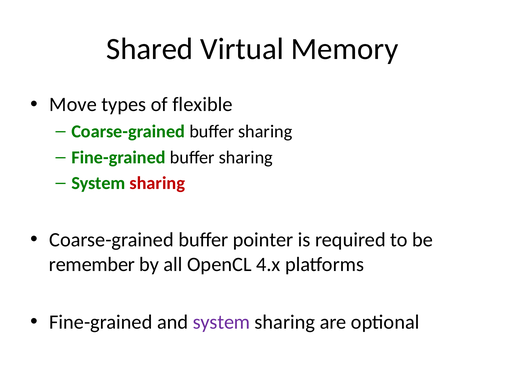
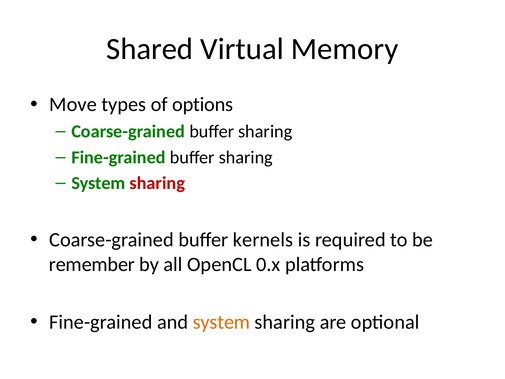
flexible: flexible -> options (203, 105)
pointer: pointer -> kernels (263, 240)
4.x: 4.x -> 0.x (268, 264)
system colour: purple -> orange (221, 322)
